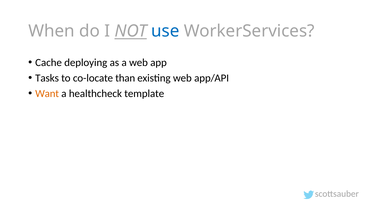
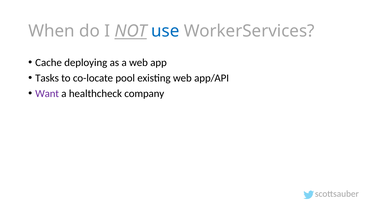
than: than -> pool (125, 78)
Want colour: orange -> purple (47, 94)
template: template -> company (144, 94)
